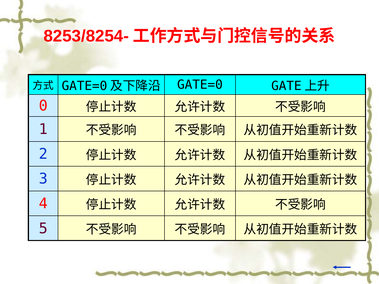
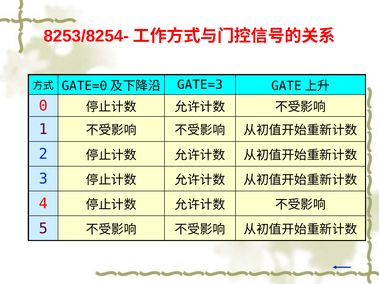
GATE=0: GATE=0 -> GATE=3 (200, 85)
